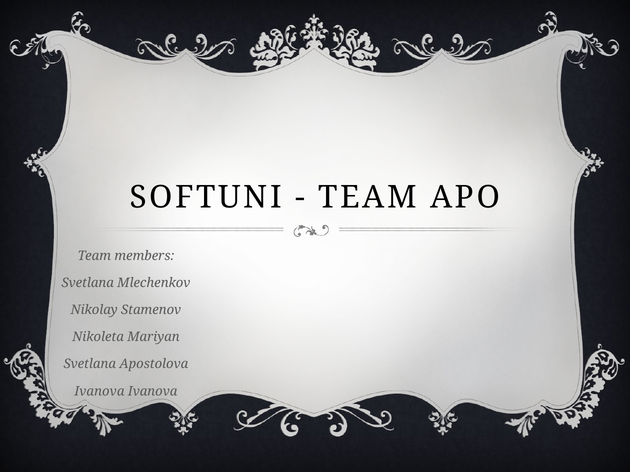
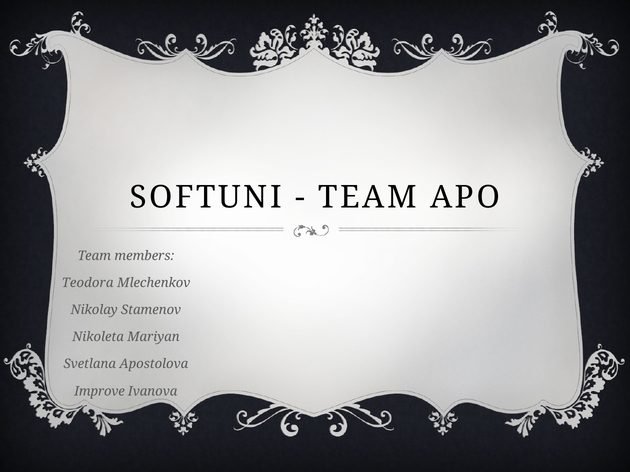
Svetlana: Svetlana -> Teodora (88, 283)
Ivanova: Ivanova -> Improve (100, 392)
